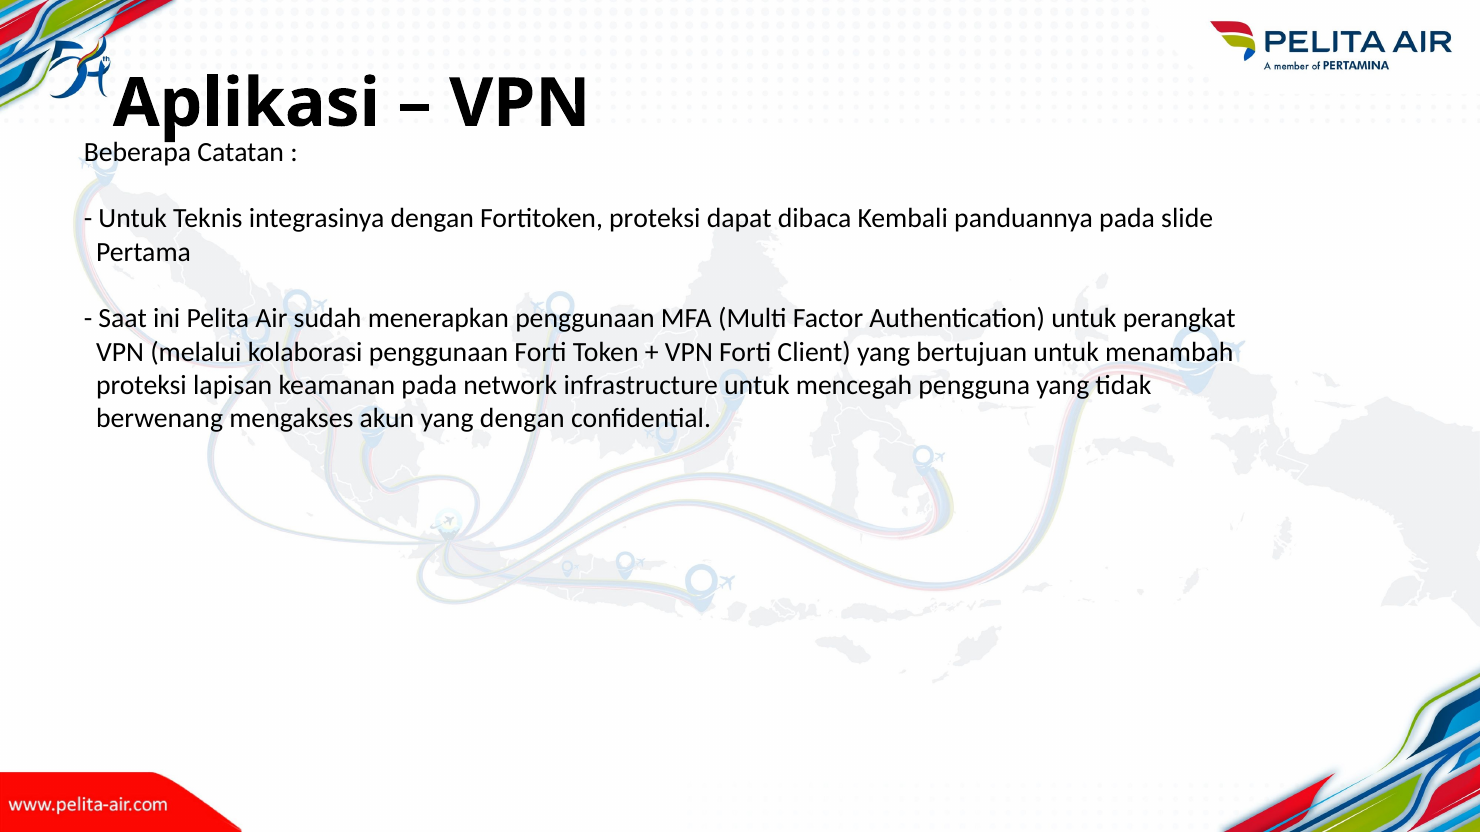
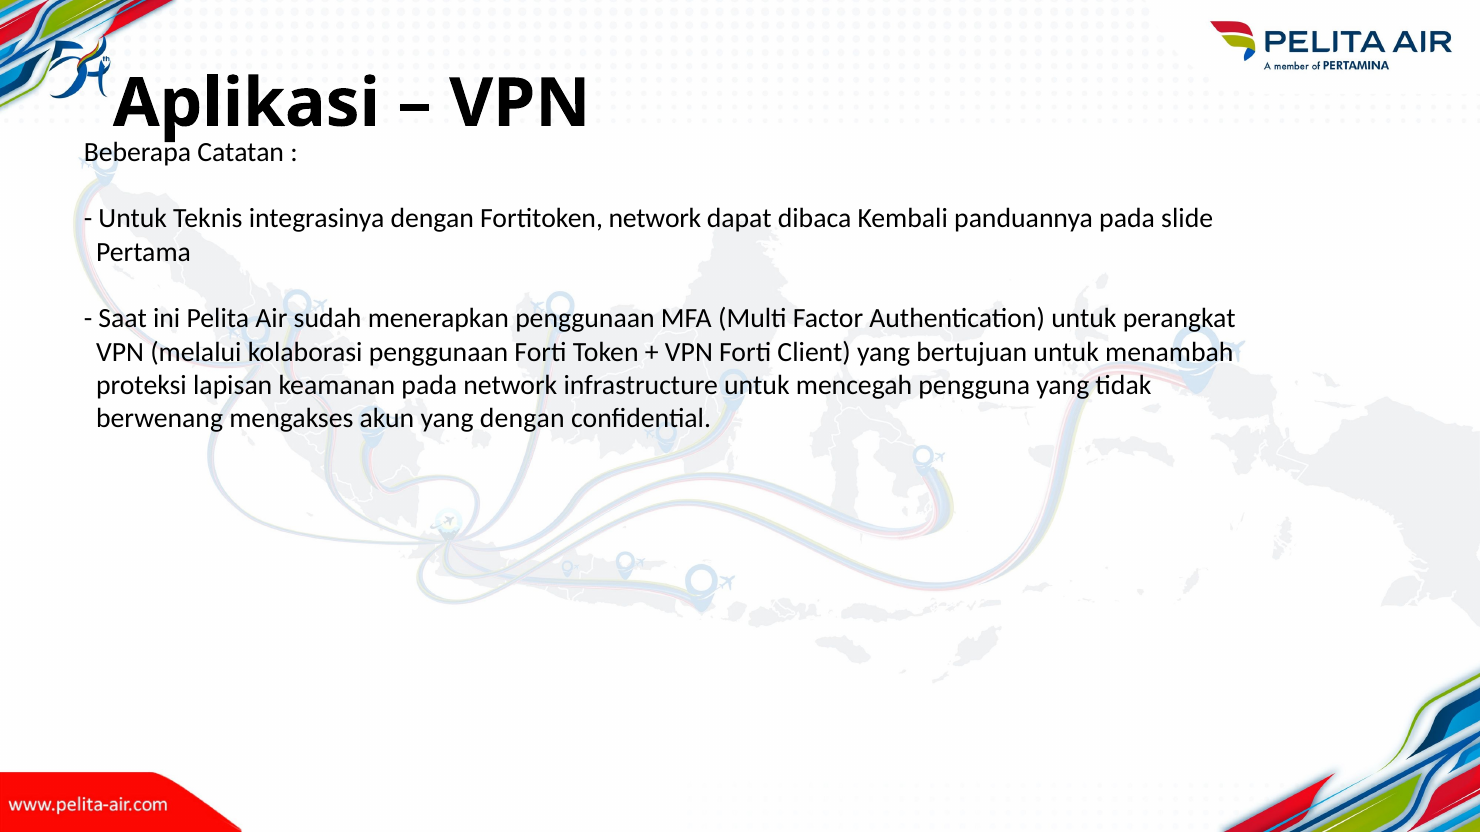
Fortitoken proteksi: proteksi -> network (655, 219)
